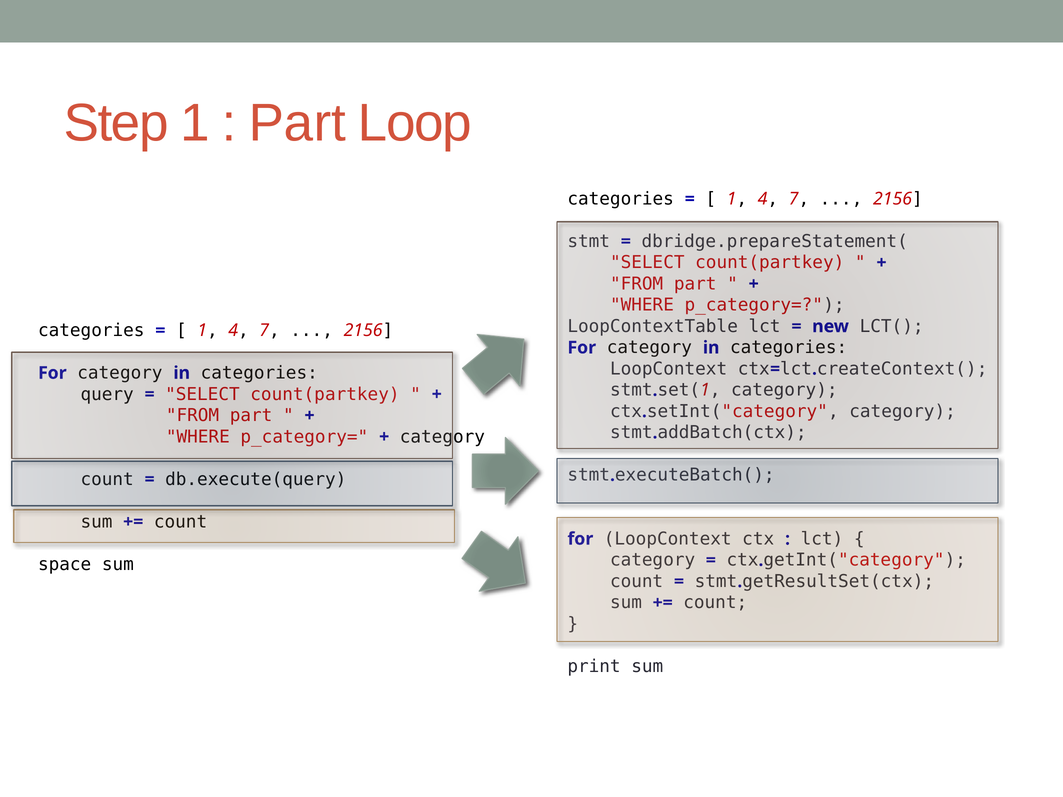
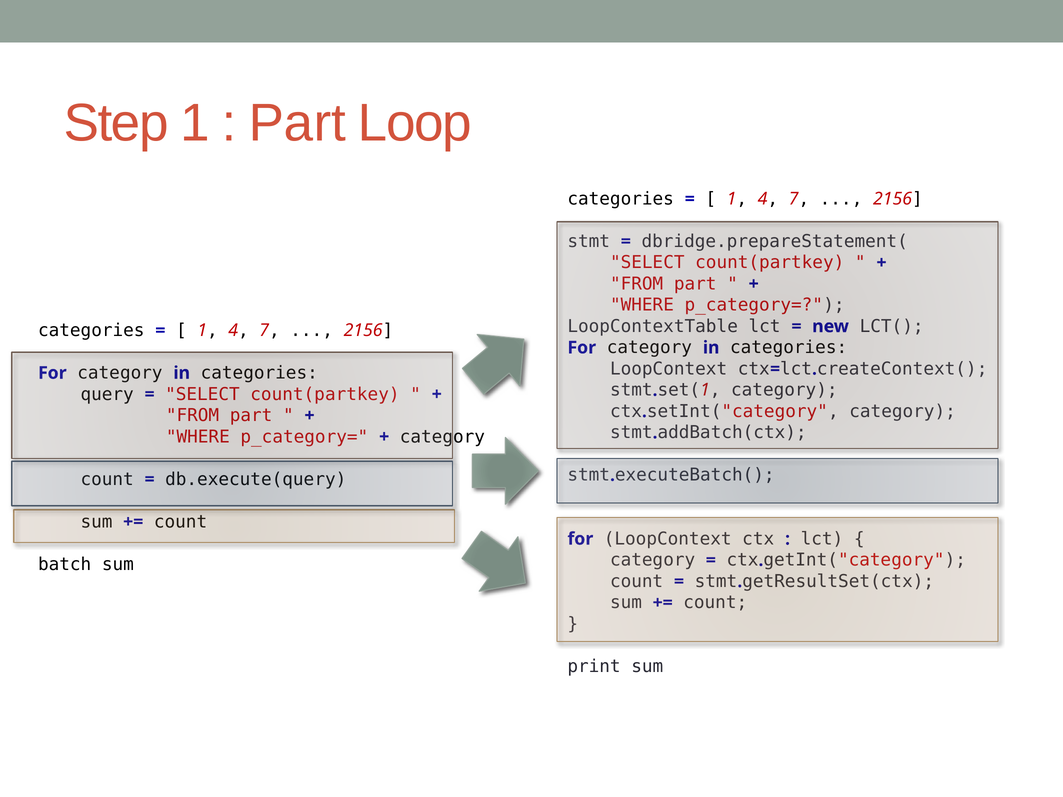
space: space -> batch (65, 564)
